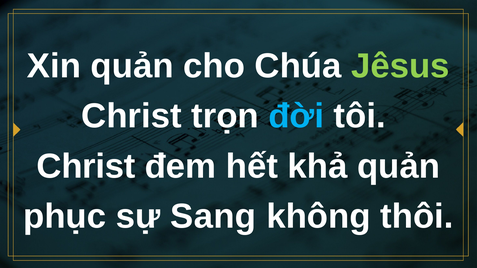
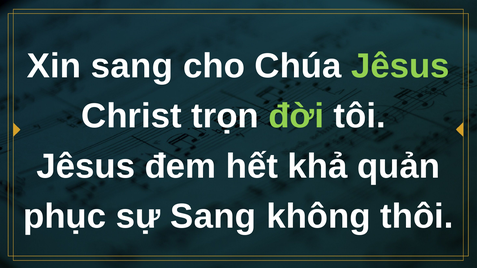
Xin quản: quản -> sang (132, 66)
đời colour: light blue -> light green (296, 116)
Christ: Christ -> Jêsus (86, 166)
